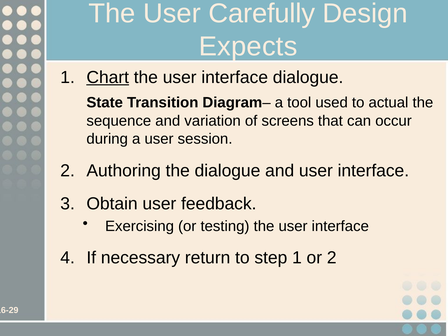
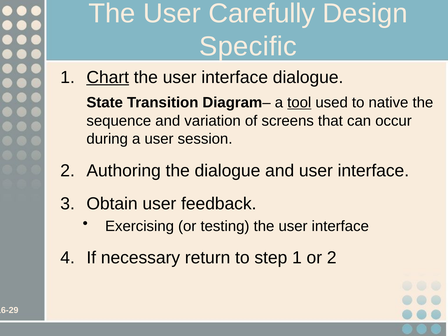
Expects: Expects -> Specific (248, 46)
tool underline: none -> present (299, 103)
actual: actual -> native (388, 103)
